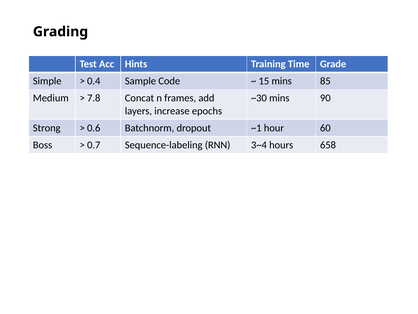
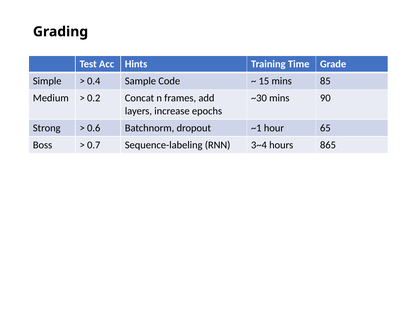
7.8: 7.8 -> 0.2 (94, 98)
60: 60 -> 65 (325, 128)
658: 658 -> 865 (328, 145)
